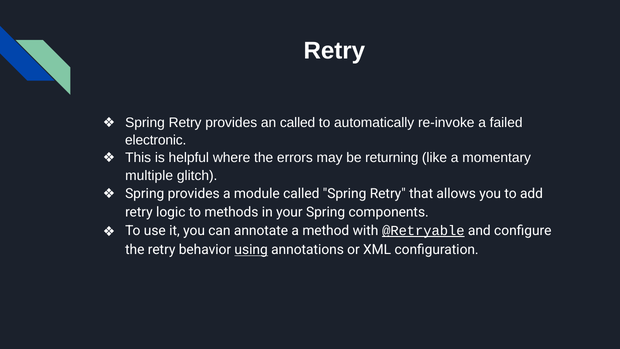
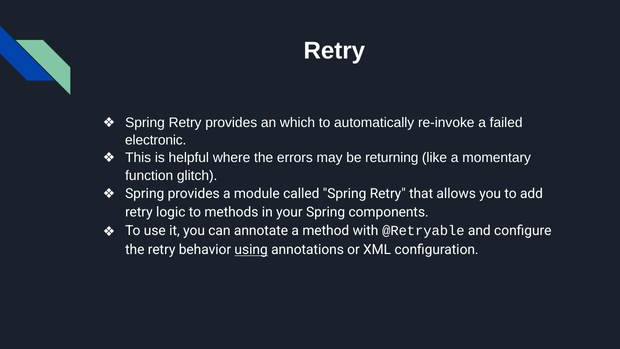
an called: called -> which (298, 123)
multiple: multiple -> function (149, 175)
@Retryable underline: present -> none (423, 230)
